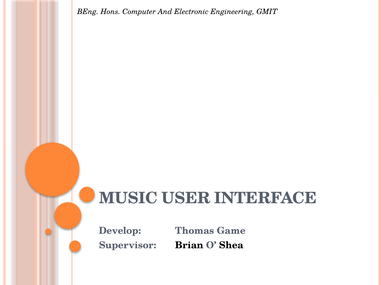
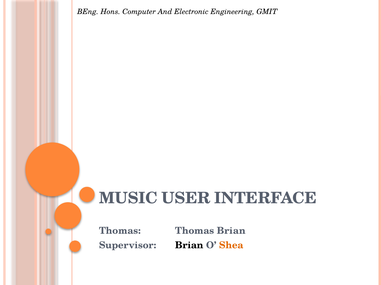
Develop: Develop -> Thomas (120, 231)
Thomas Game: Game -> Brian (231, 231)
Shea colour: black -> orange (231, 246)
